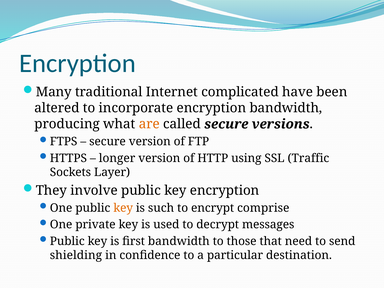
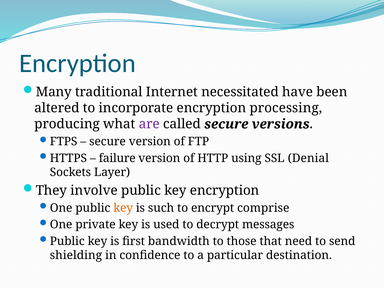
complicated: complicated -> necessitated (240, 92)
encryption bandwidth: bandwidth -> processing (286, 108)
are colour: orange -> purple (149, 124)
longer: longer -> failure (117, 158)
Traffic: Traffic -> Denial (308, 158)
